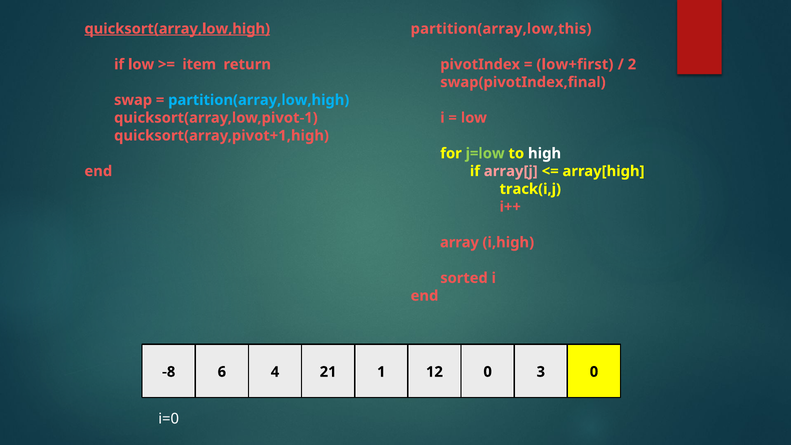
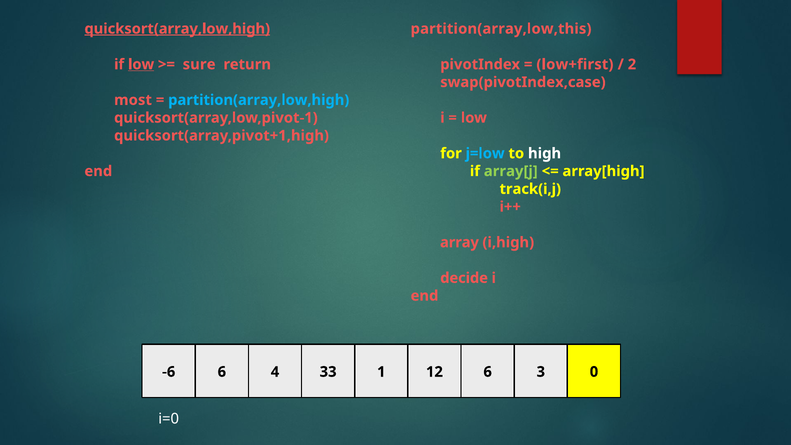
low underline: none -> present (141, 64)
item: item -> sure (199, 64)
swap(pivotIndex,final: swap(pivotIndex,final -> swap(pivotIndex,case (523, 82)
swap: swap -> most (133, 100)
j=low colour: light green -> light blue (485, 153)
array[j colour: pink -> light green (511, 171)
sorted: sorted -> decide (464, 278)
-8: -8 -> -6 (169, 372)
21: 21 -> 33 (328, 372)
12 0: 0 -> 6 (488, 372)
